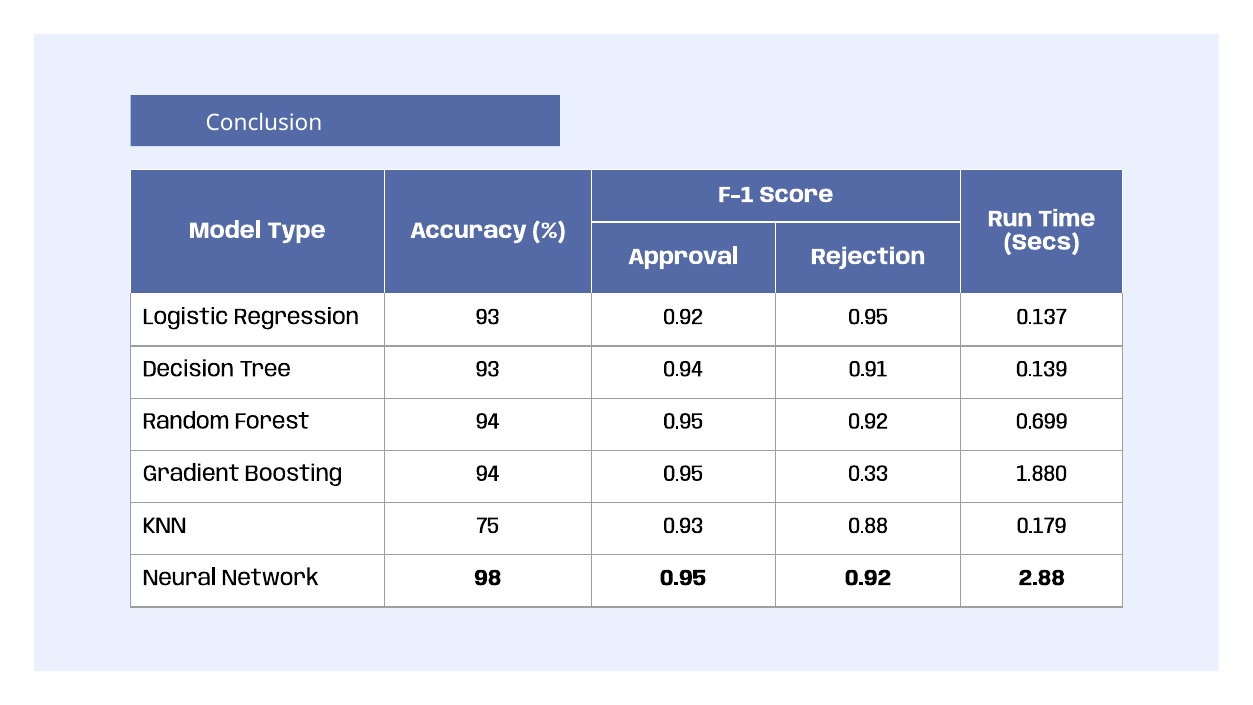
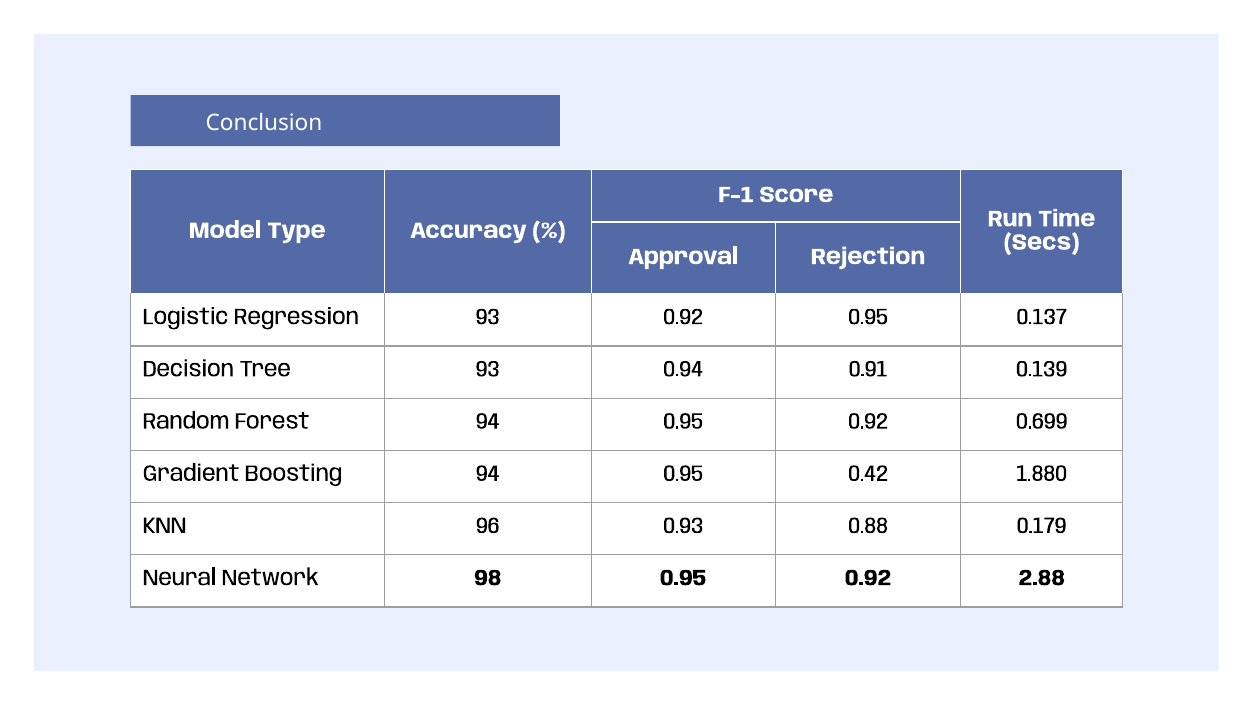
0.33: 0.33 -> 0.42 (868, 473)
75: 75 -> 96 (488, 525)
